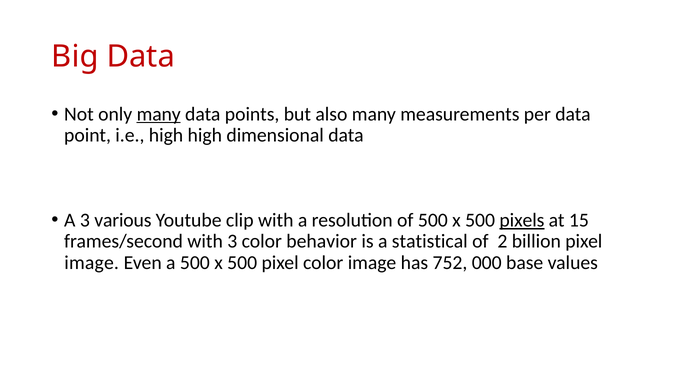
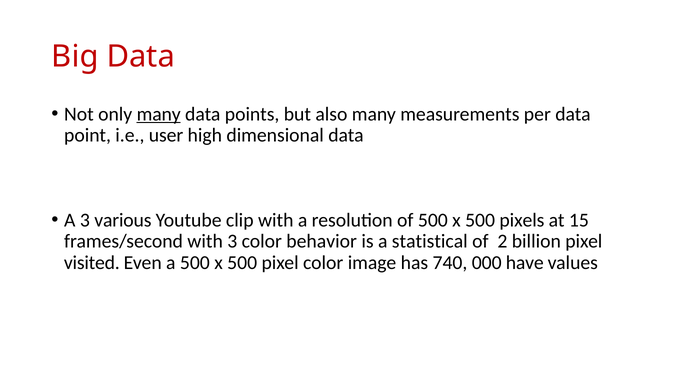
i.e high: high -> user (166, 135)
pixels underline: present -> none (522, 220)
image: image -> visited (92, 263)
752: 752 -> 740 (450, 263)
base: base -> have (525, 263)
